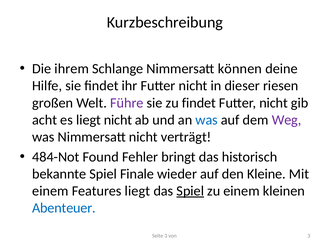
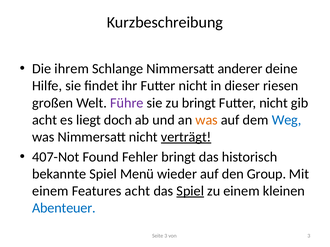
können: können -> anderer (240, 69)
zu findet: findet -> bringt (199, 103)
liegt nicht: nicht -> doch (118, 120)
was colour: blue -> orange (207, 120)
Weg colour: purple -> blue (287, 120)
verträgt underline: none -> present (186, 137)
484-Not: 484-Not -> 407-Not (56, 157)
Finale: Finale -> Menü (137, 174)
Kleine: Kleine -> Group (266, 174)
Features liegt: liegt -> acht (137, 191)
